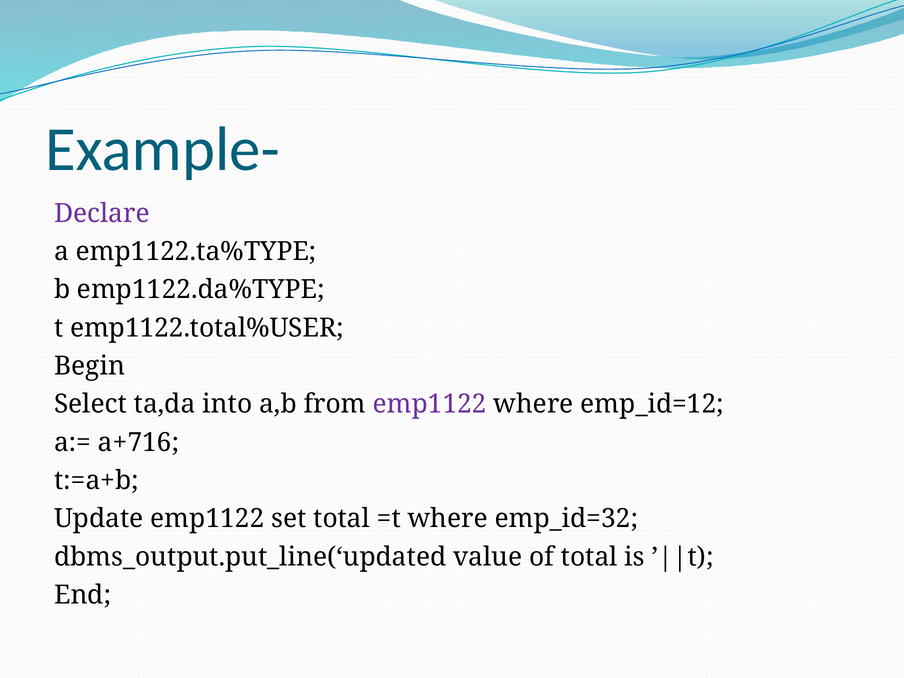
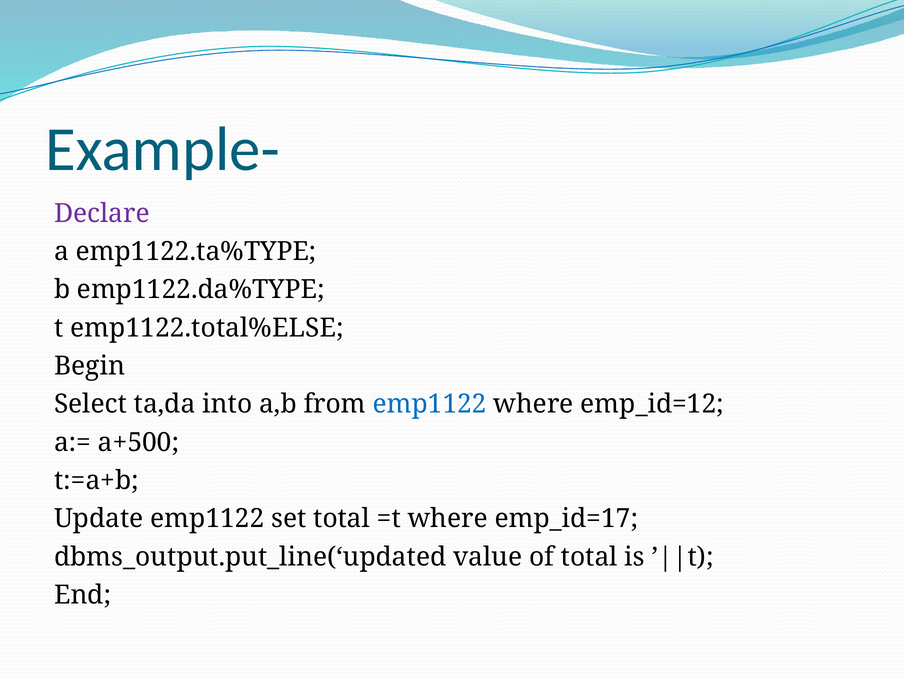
emp1122.total%USER: emp1122.total%USER -> emp1122.total%ELSE (207, 328)
emp1122 colour: purple -> blue (430, 404)
a+716: a+716 -> a+500 (139, 442)
emp_id=32: emp_id=32 -> emp_id=17 (566, 519)
